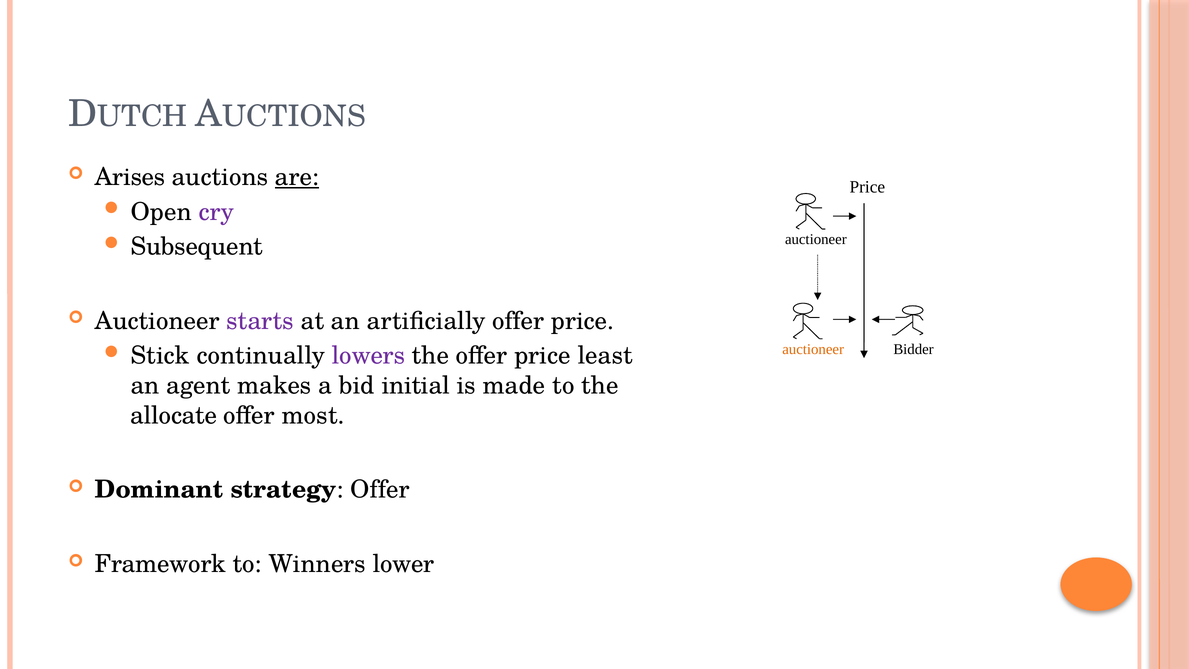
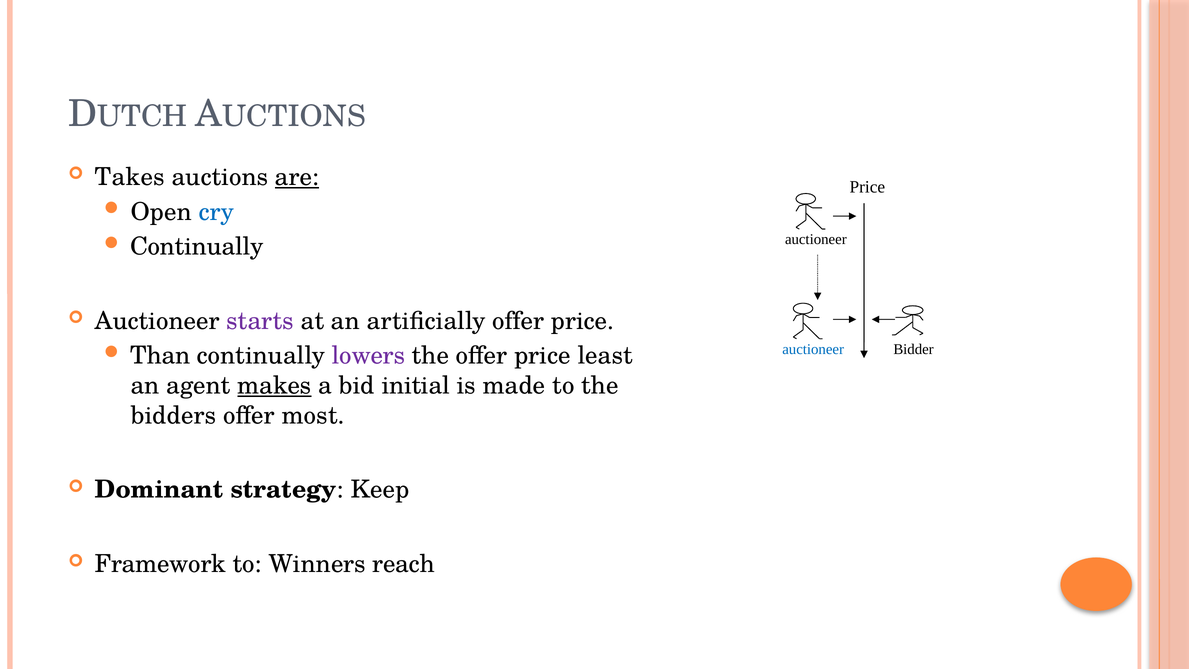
Arises: Arises -> Takes (130, 177)
cry colour: purple -> blue (216, 212)
Subsequent: Subsequent -> Continually (197, 247)
auctioneer colour: orange -> blue (813, 349)
Stick: Stick -> Than (160, 356)
makes underline: none -> present (274, 385)
allocate: allocate -> bidders (173, 415)
strategy Offer: Offer -> Keep (380, 490)
lower: lower -> reach (403, 564)
